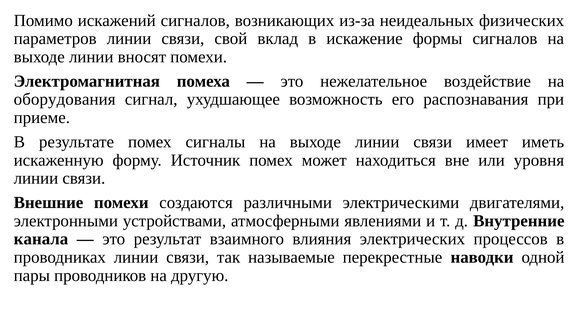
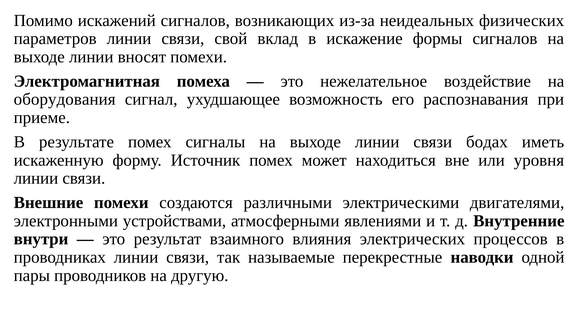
имеет: имеет -> бодах (487, 142)
канала: канала -> внутри (41, 239)
